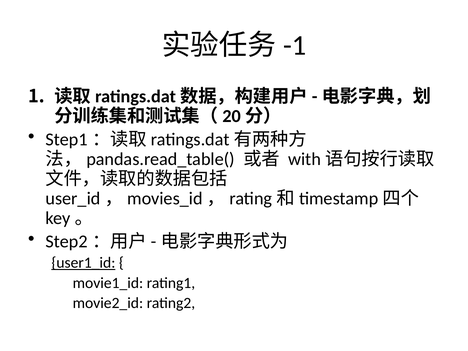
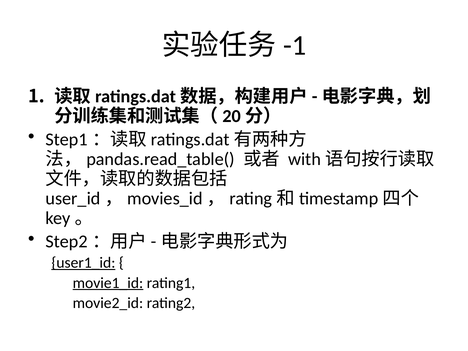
movie1_id underline: none -> present (108, 283)
